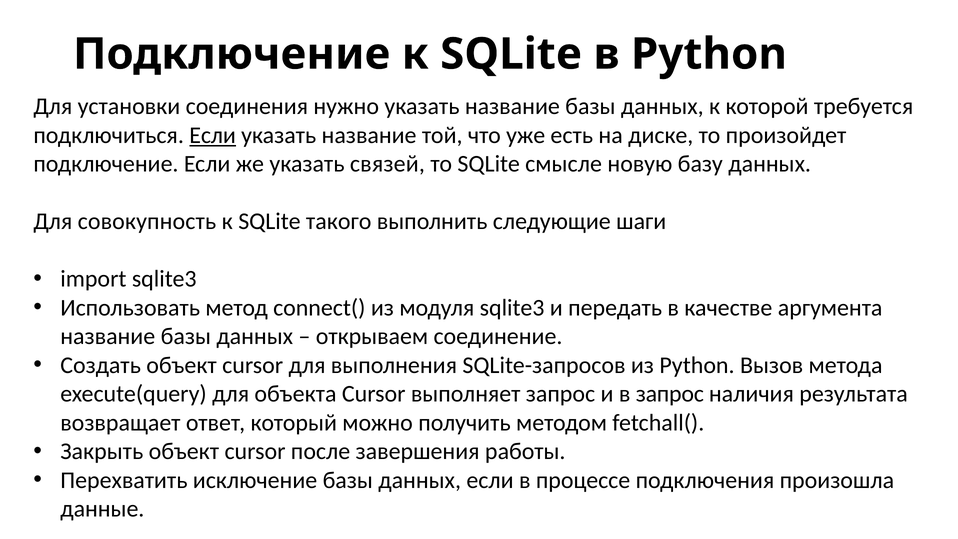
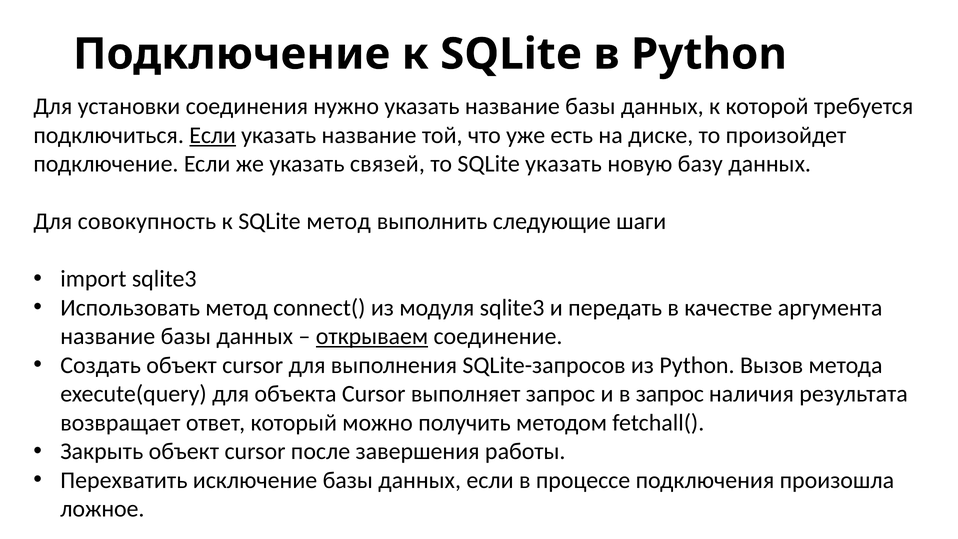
SQLite смысле: смысле -> указать (564, 164)
SQLite такого: такого -> метод (339, 221)
открываем underline: none -> present (372, 336)
данные: данные -> ложное (102, 509)
